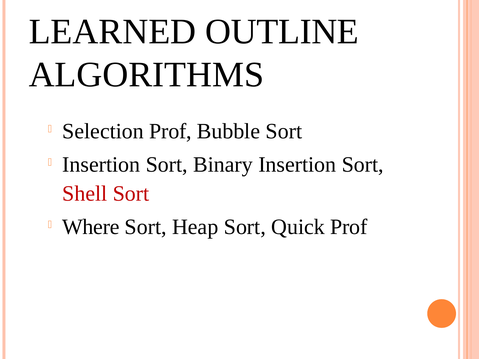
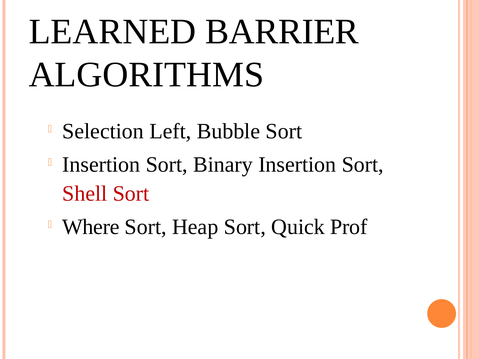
OUTLINE: OUTLINE -> BARRIER (282, 32)
Selection Prof: Prof -> Left (170, 131)
